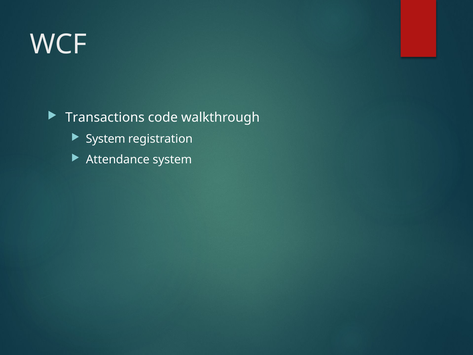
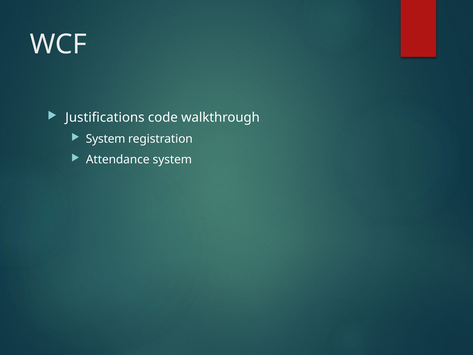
Transactions: Transactions -> Justifications (105, 117)
